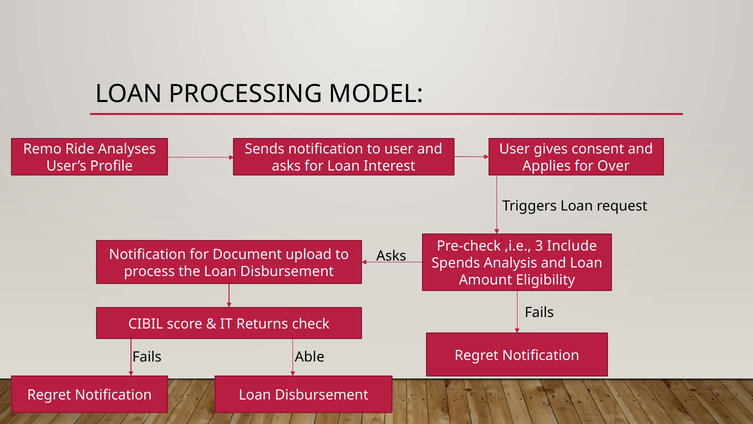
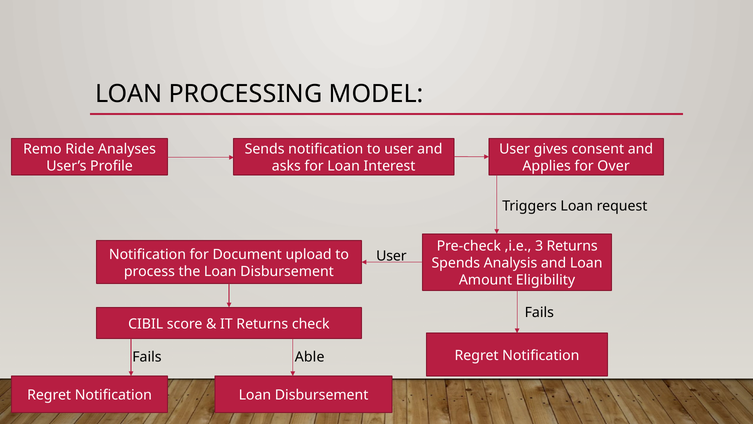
3 Include: Include -> Returns (572, 246)
Asks: Asks -> User (391, 256)
